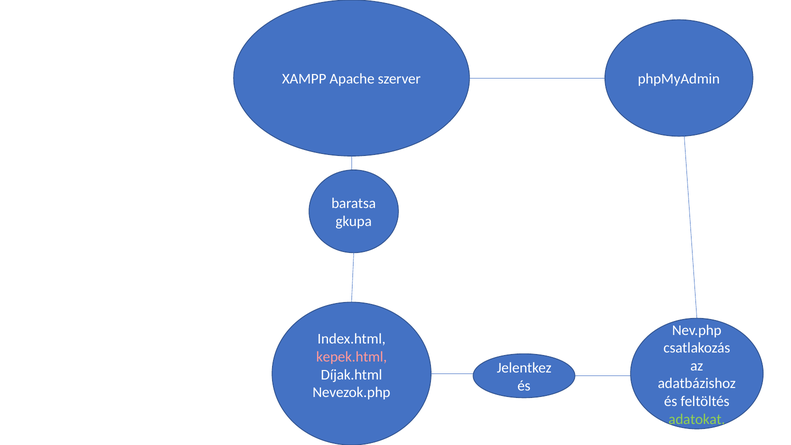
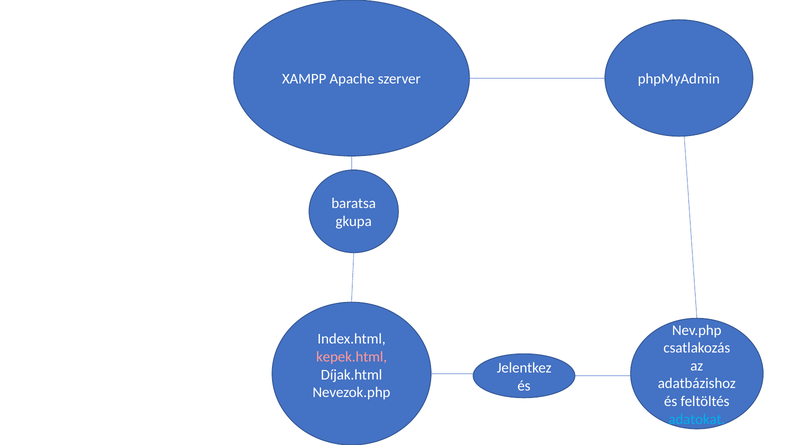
adatokat colour: light green -> light blue (697, 419)
